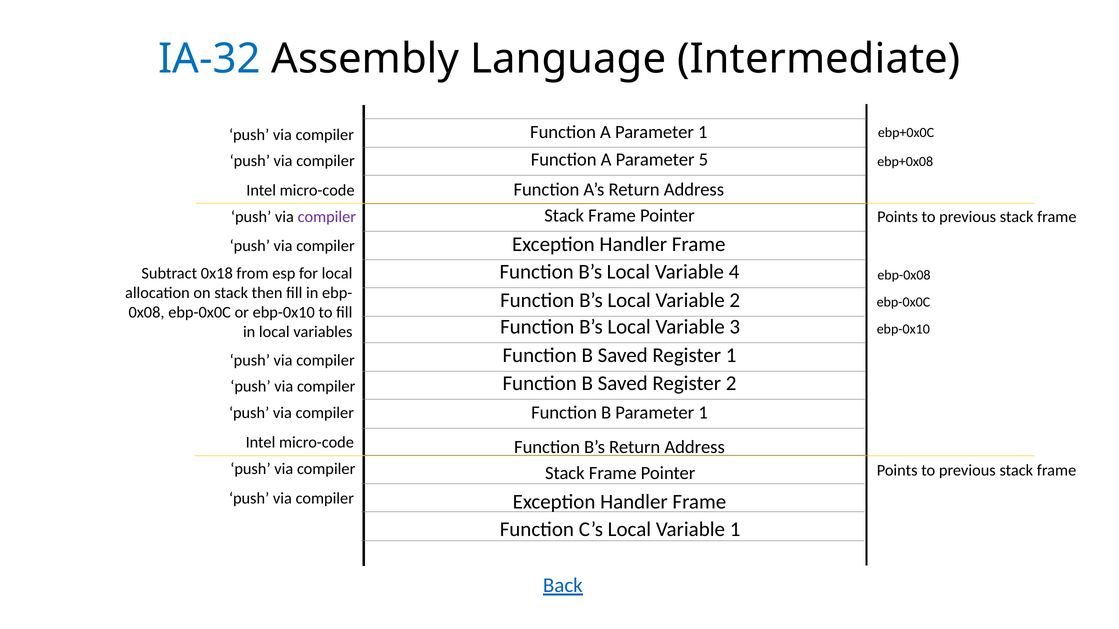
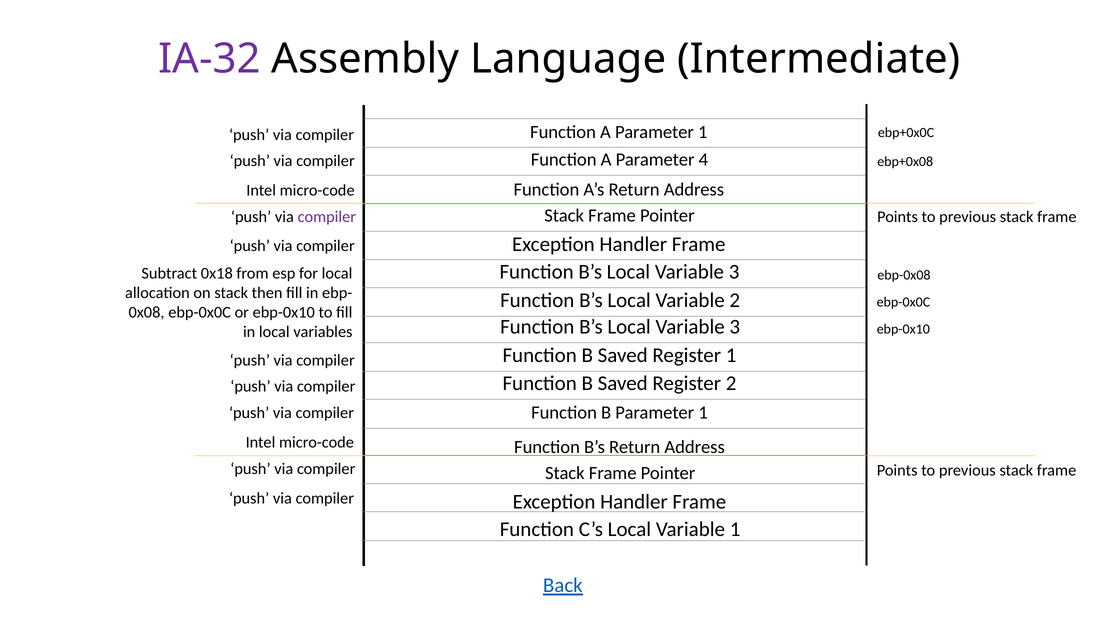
IA-32 colour: blue -> purple (209, 59)
5: 5 -> 4 (703, 160)
4: 4 -> 3 (734, 272)
